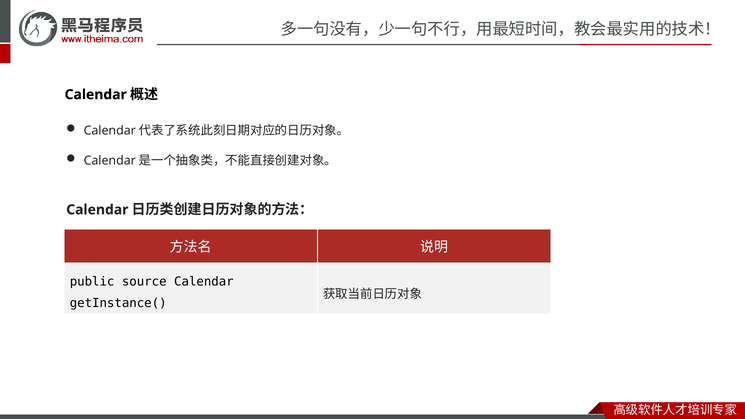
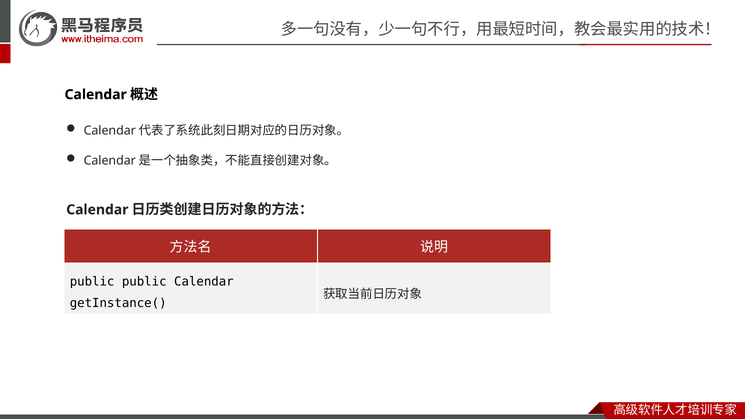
public source: source -> public (144, 282)
